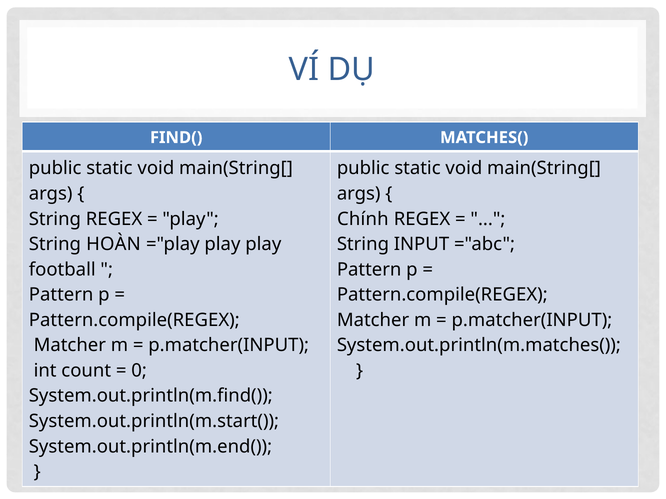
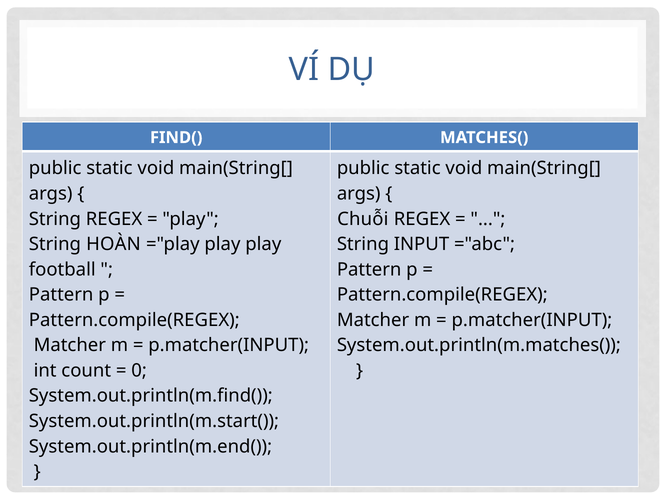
Chính: Chính -> Chuỗi (363, 219)
